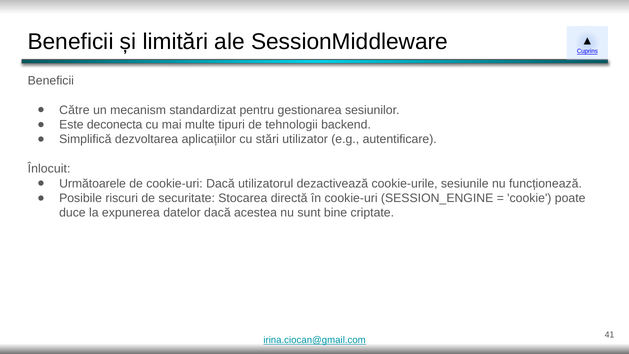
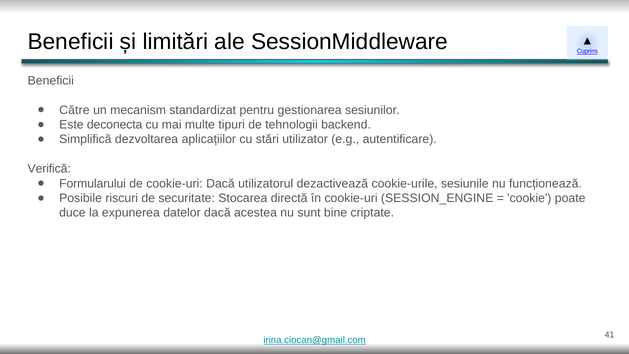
Înlocuit: Înlocuit -> Verifică (49, 169)
Următoarele: Următoarele -> Formularului (93, 183)
